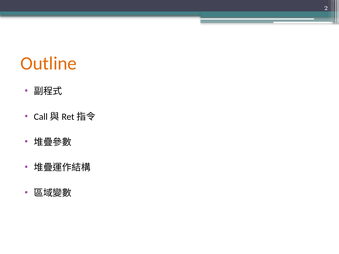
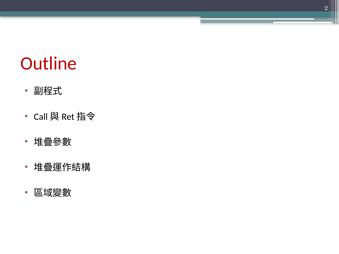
Outline colour: orange -> red (49, 63)
